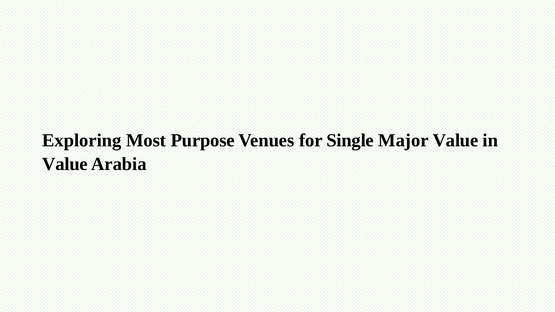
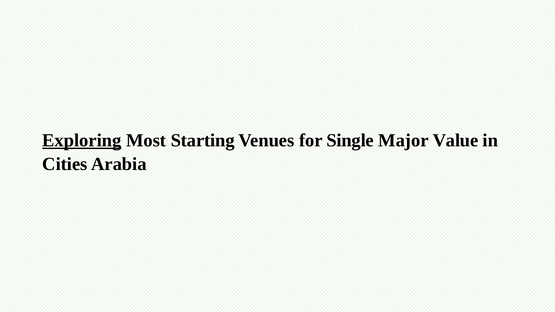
Exploring underline: none -> present (82, 141)
Purpose: Purpose -> Starting (203, 141)
Value: Value -> Cities (65, 164)
